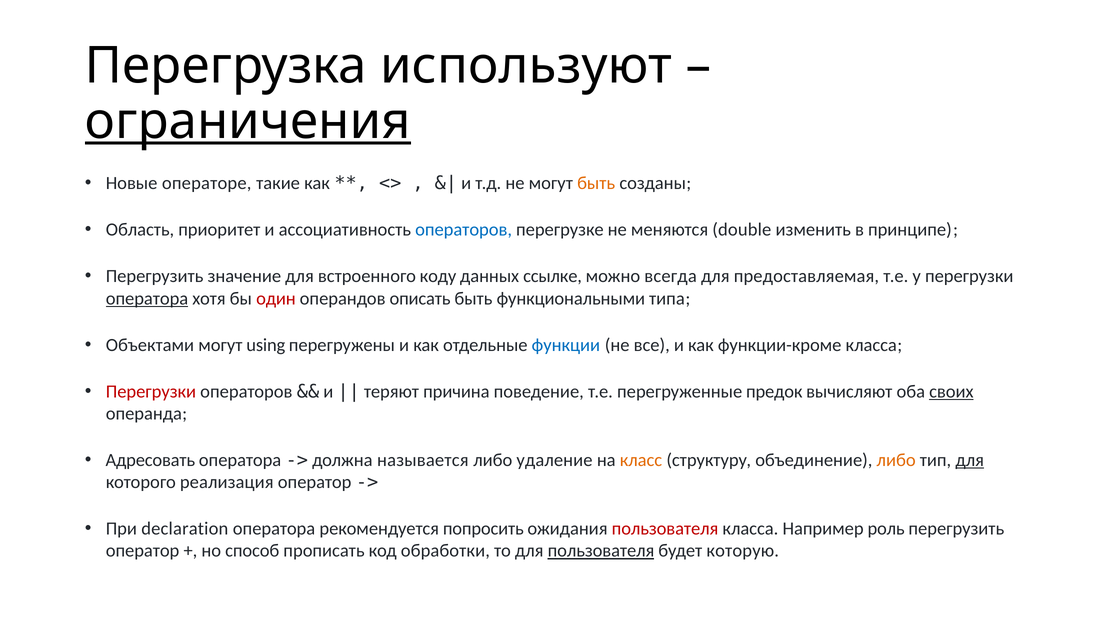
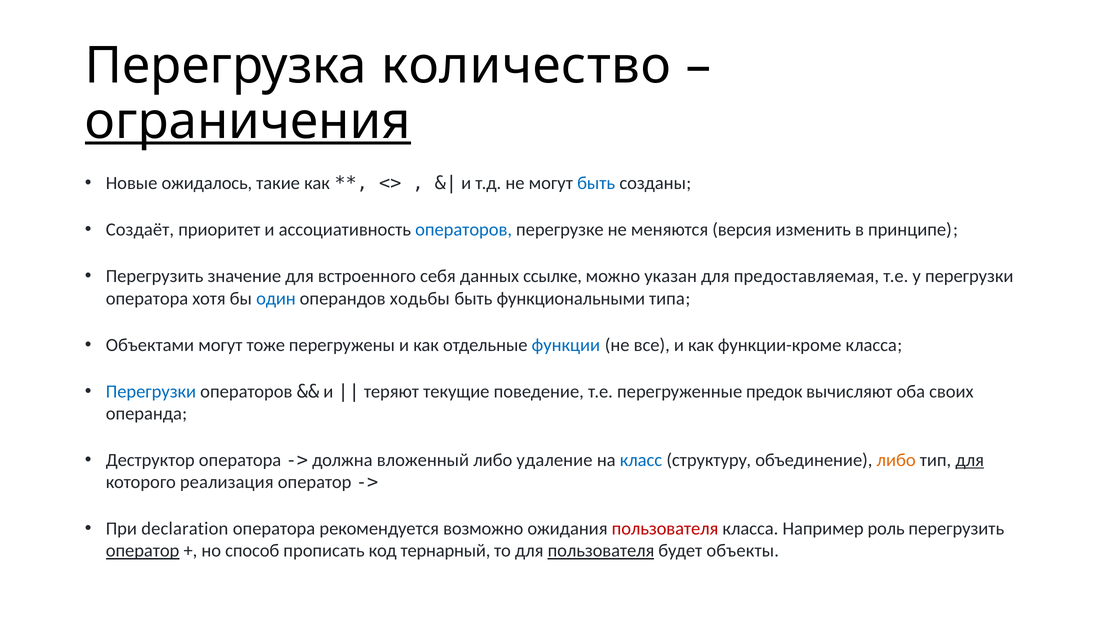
используют: используют -> количество (526, 66)
операторе: операторе -> ожидалось (207, 183)
быть colour: orange -> blue (596, 183)
Область: Область -> Создаёт (140, 230)
double: double -> версия (742, 230)
коду: коду -> себя (438, 276)
всегда: всегда -> указан (671, 276)
оператора underline: present -> none (147, 298)
один colour: red -> blue (276, 298)
описать: описать -> ходьбы (420, 298)
using: using -> тоже (266, 345)
Перегрузки colour: red -> blue (151, 391)
причина: причина -> текущие (456, 391)
своих underline: present -> none (951, 391)
Адресовать: Адресовать -> Деструктор (150, 460)
называется: называется -> вложенный (423, 460)
класс colour: orange -> blue (641, 460)
попросить: попросить -> возможно (483, 528)
оператор underline: none -> present (143, 550)
обработки: обработки -> тернарный (445, 550)
которую: которую -> объекты (743, 550)
